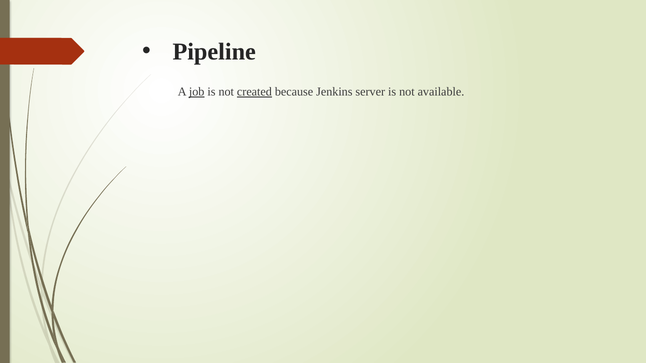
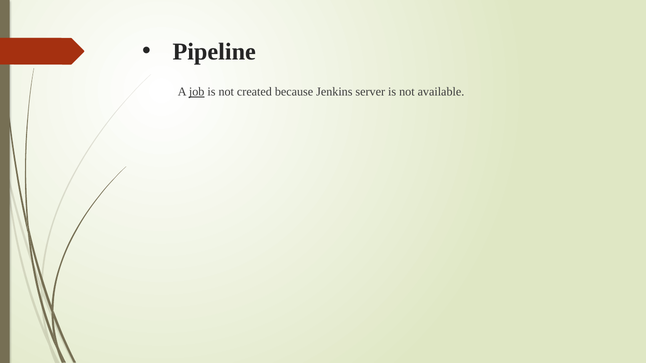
created underline: present -> none (254, 92)
